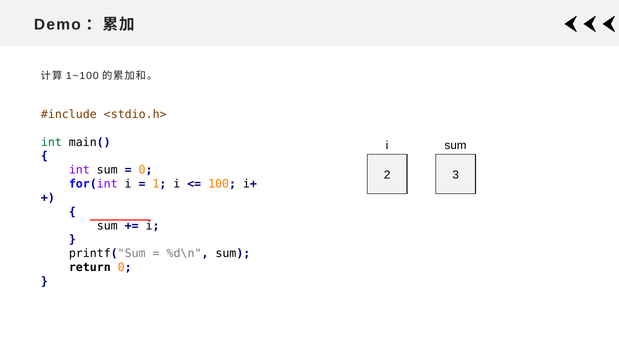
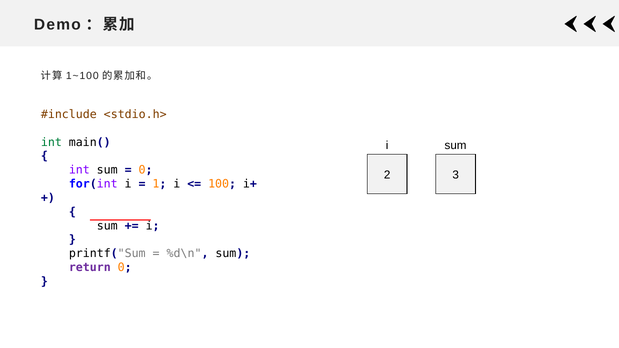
return colour: black -> purple (90, 268)
